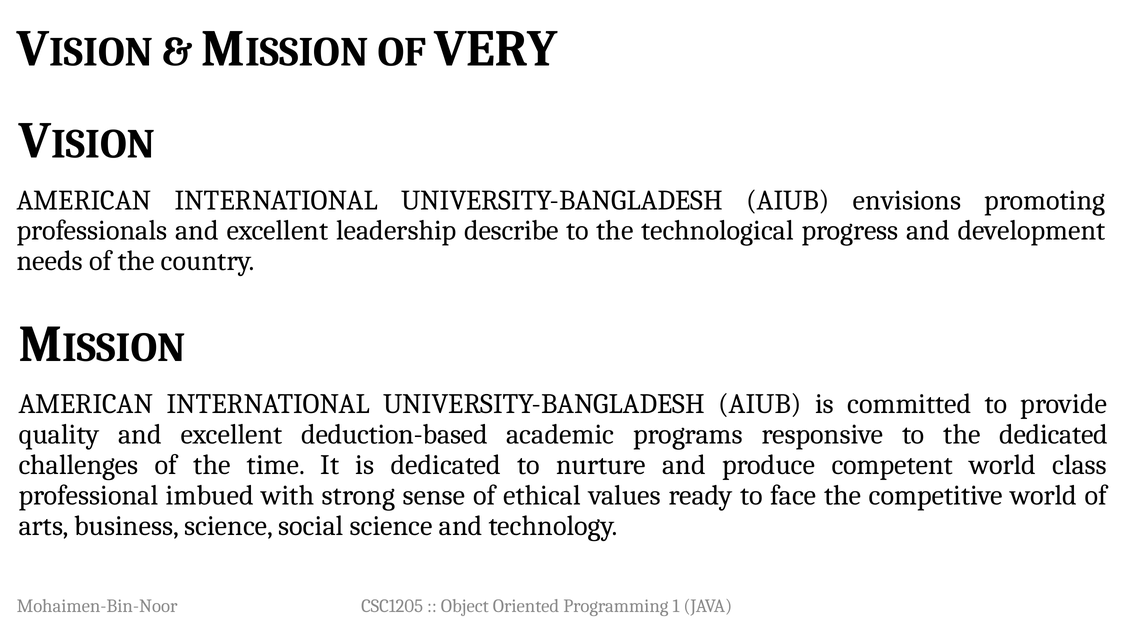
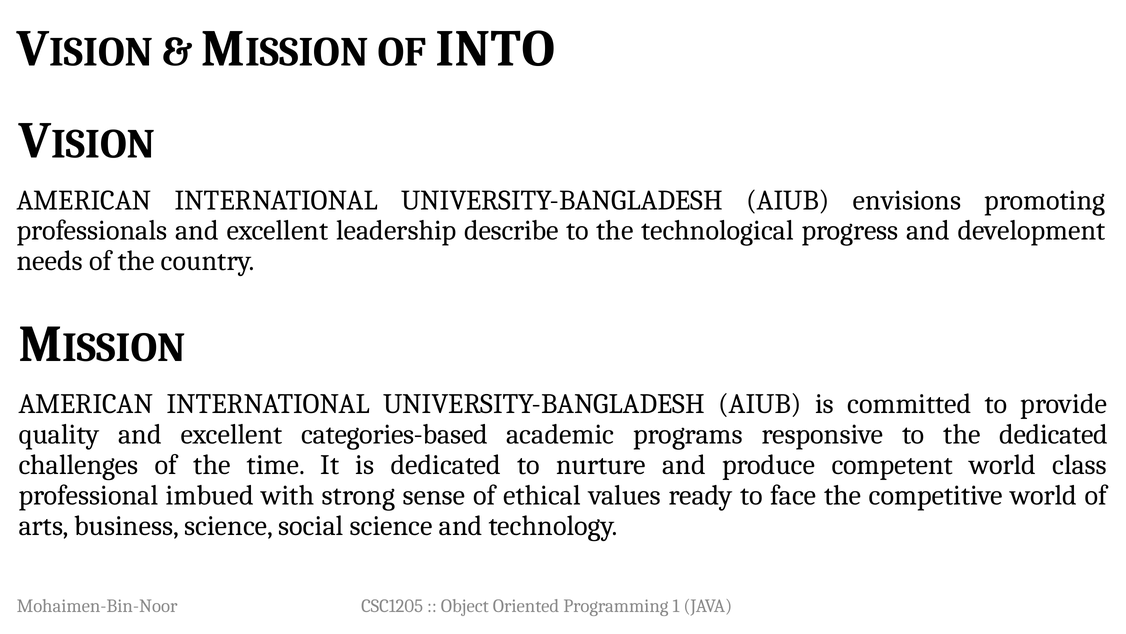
VERY: VERY -> INTO (495, 49)
deduction-based: deduction-based -> categories-based (395, 434)
